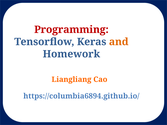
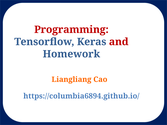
and colour: orange -> red (119, 42)
